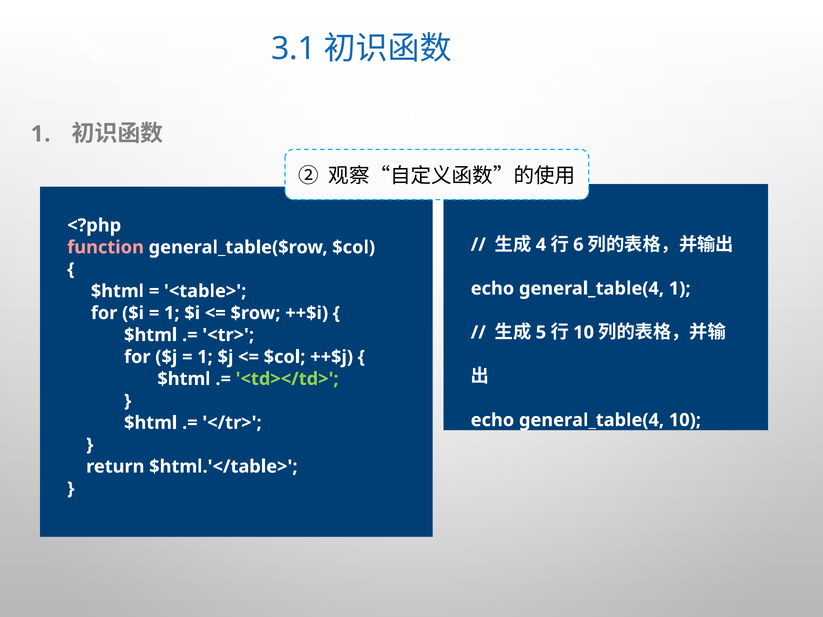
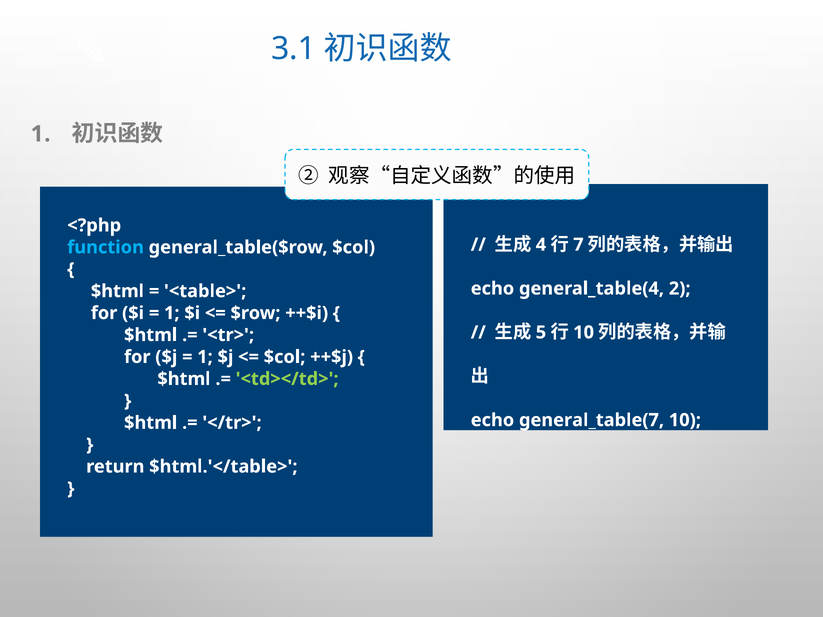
6: 6 -> 7 (578, 245)
function colour: pink -> light blue (106, 247)
general_table(4 1: 1 -> 2 (680, 289)
general_table(4: general_table(4 -> general_table(7 (592, 420)
